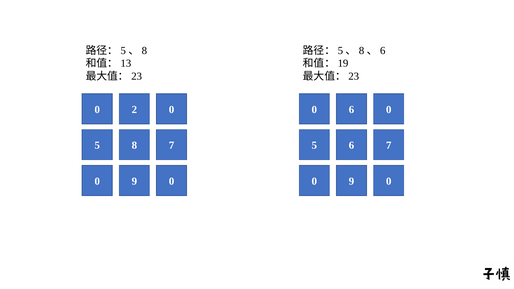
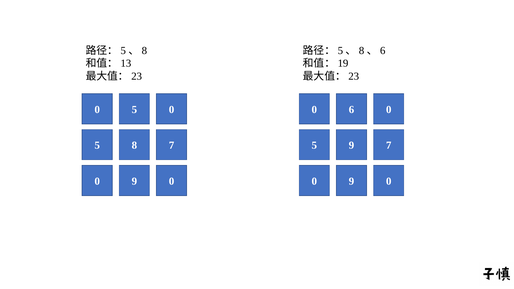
2: 2 -> 5 (134, 110)
5 6: 6 -> 9 (352, 145)
